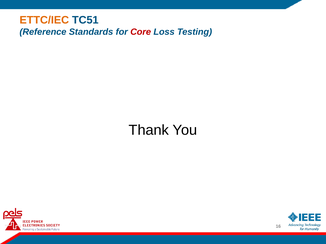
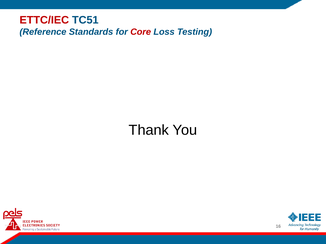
ETTC/IEC colour: orange -> red (44, 20)
